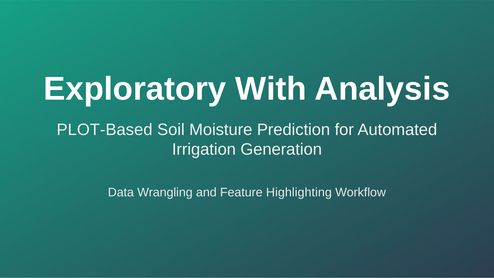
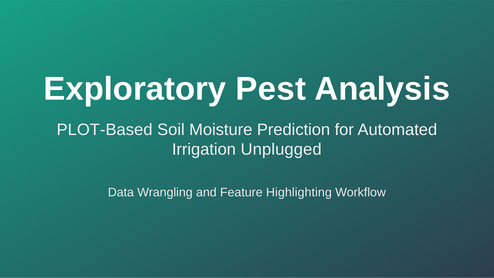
With: With -> Pest (271, 89)
Generation: Generation -> Unplugged (281, 149)
